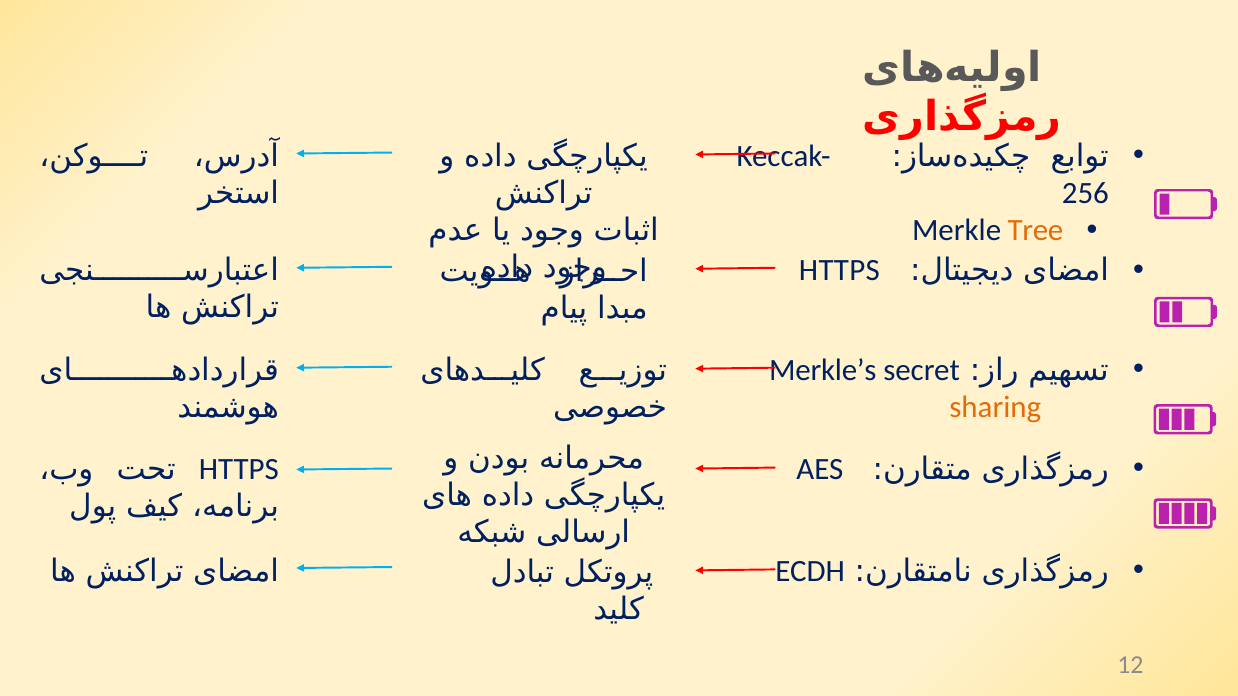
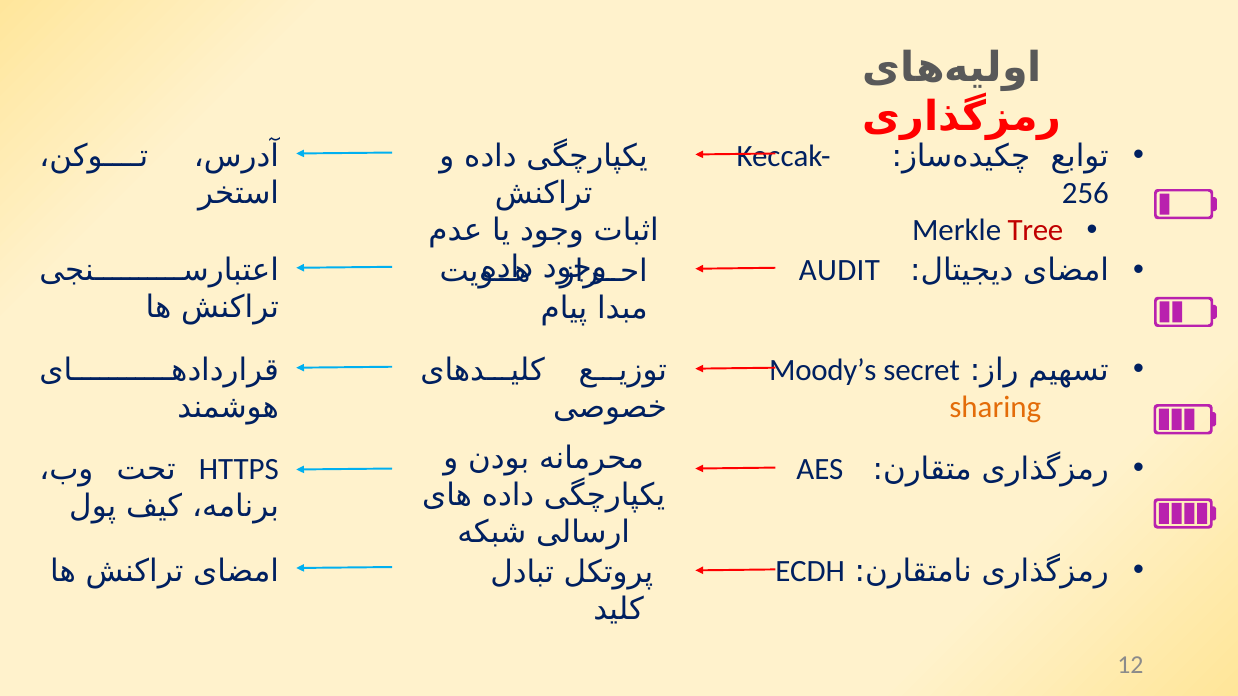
Tree colour: orange -> red (1035, 231)
HTTPS: HTTPS -> AUDIT (839, 271)
Merkle’s: Merkle’s -> Moody’s (823, 371)
